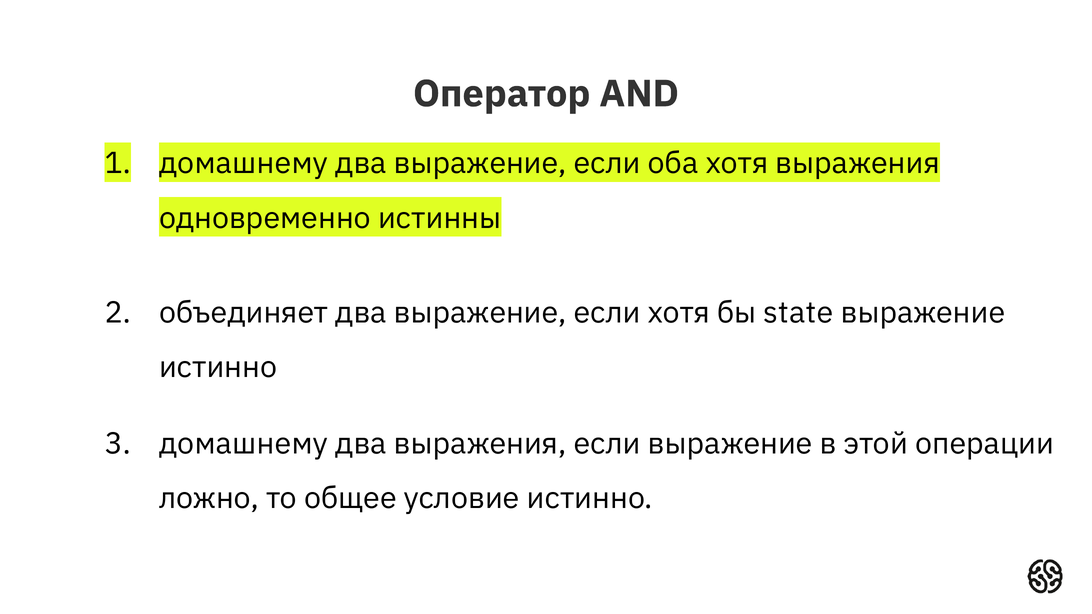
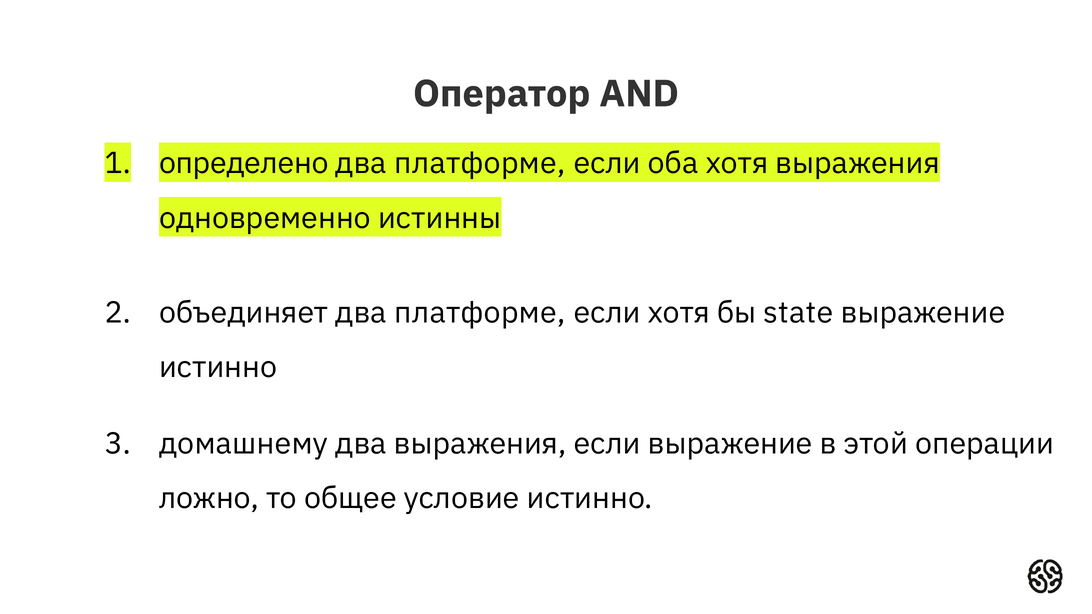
домашнему: домашнему -> определено (244, 164)
выражение: выражение -> платформе (480, 164)
объединяет два выражение: выражение -> платформе (480, 313)
